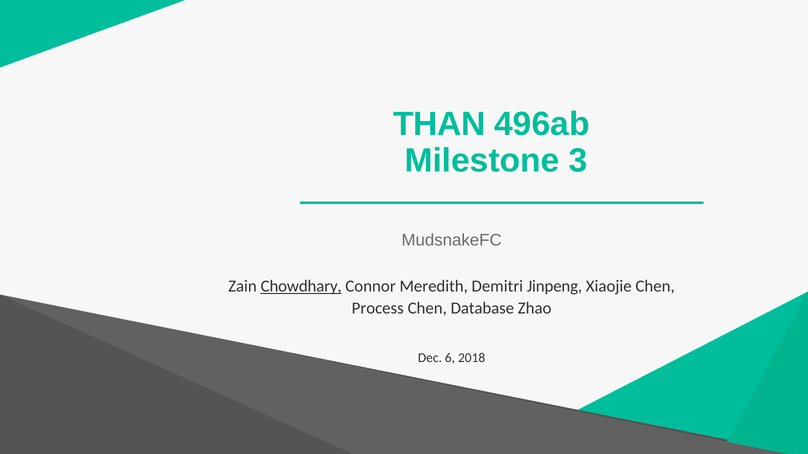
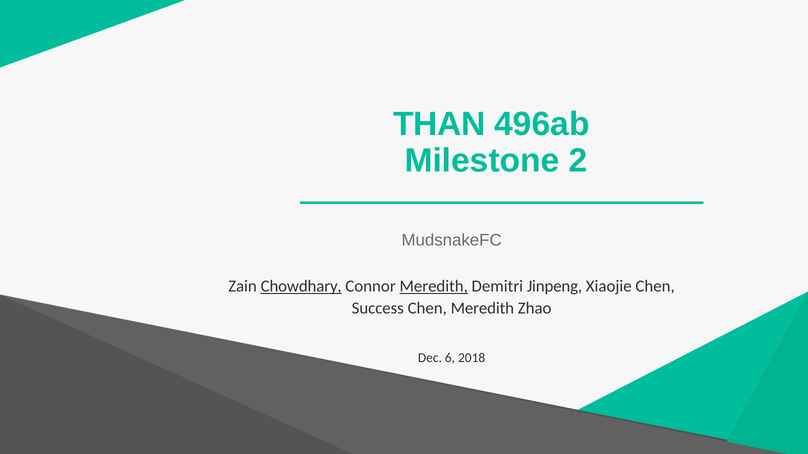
3: 3 -> 2 (578, 161)
Meredith underline: none -> present (434, 286)
Process: Process -> Success (378, 309)
Chen Database: Database -> Meredith (482, 309)
